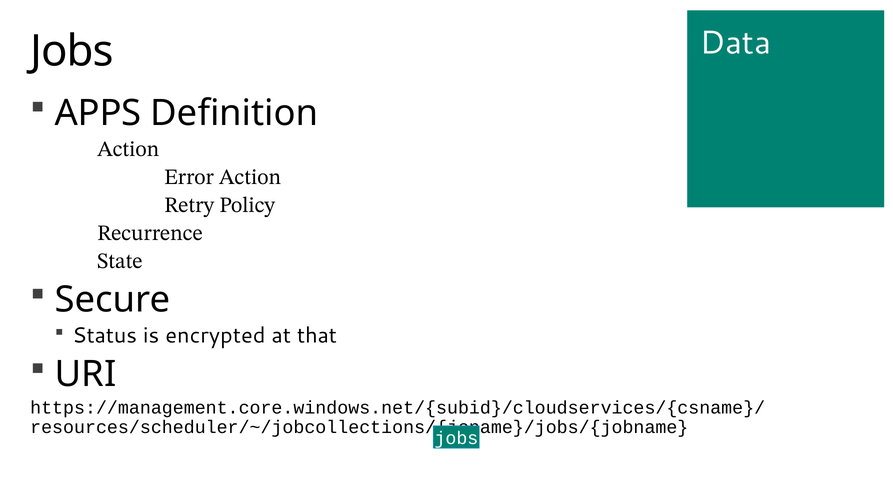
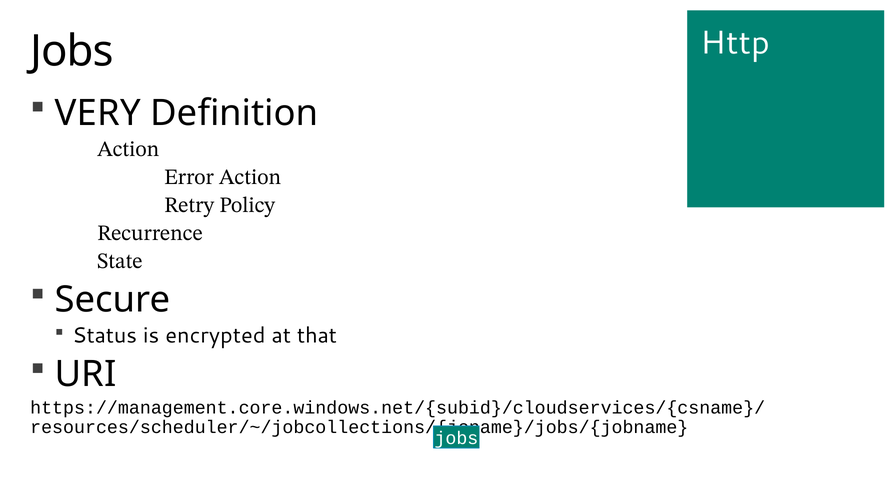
Data: Data -> Http (735, 43)
APPS: APPS -> VERY (98, 113)
